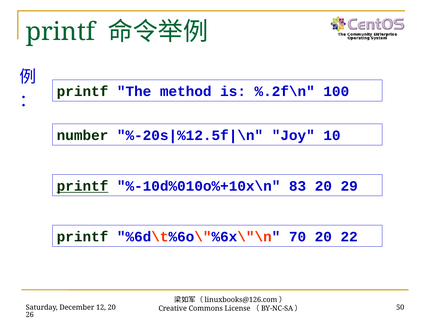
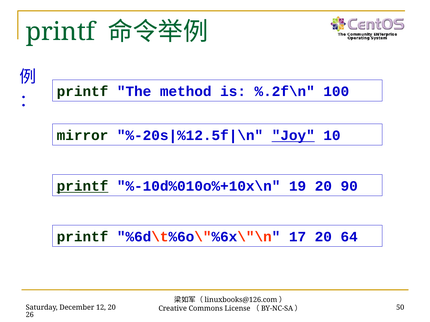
number: number -> mirror (83, 136)
Joy underline: none -> present (293, 136)
83: 83 -> 19 (298, 186)
29: 29 -> 90 (349, 186)
70: 70 -> 17 (298, 237)
22: 22 -> 64 (349, 237)
